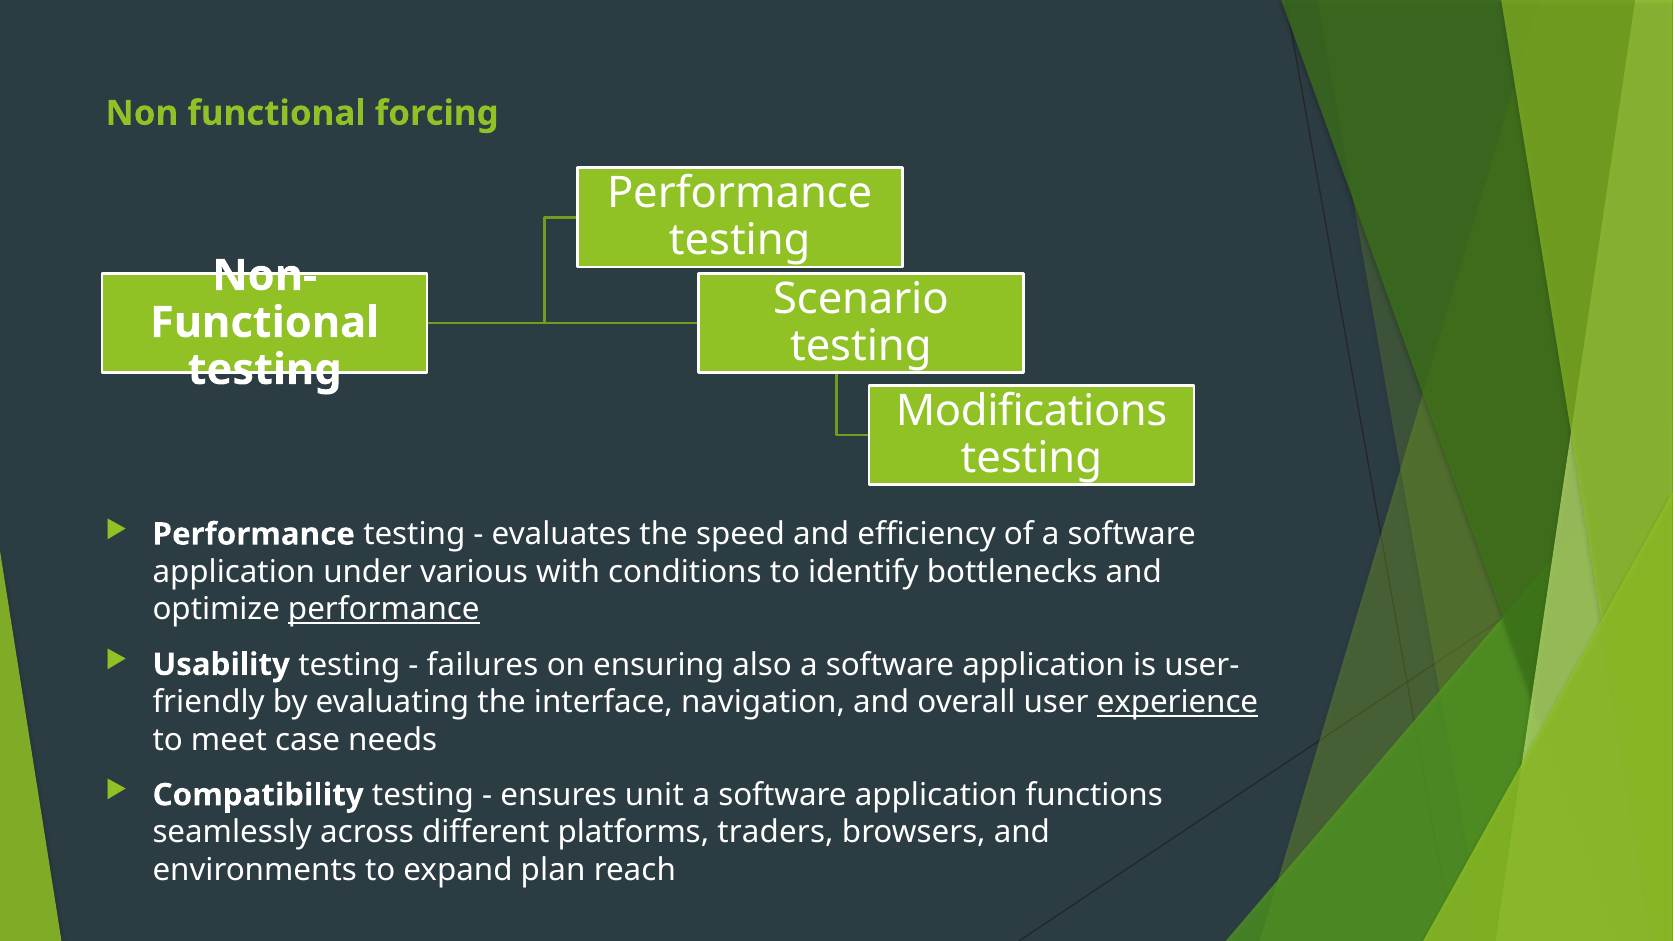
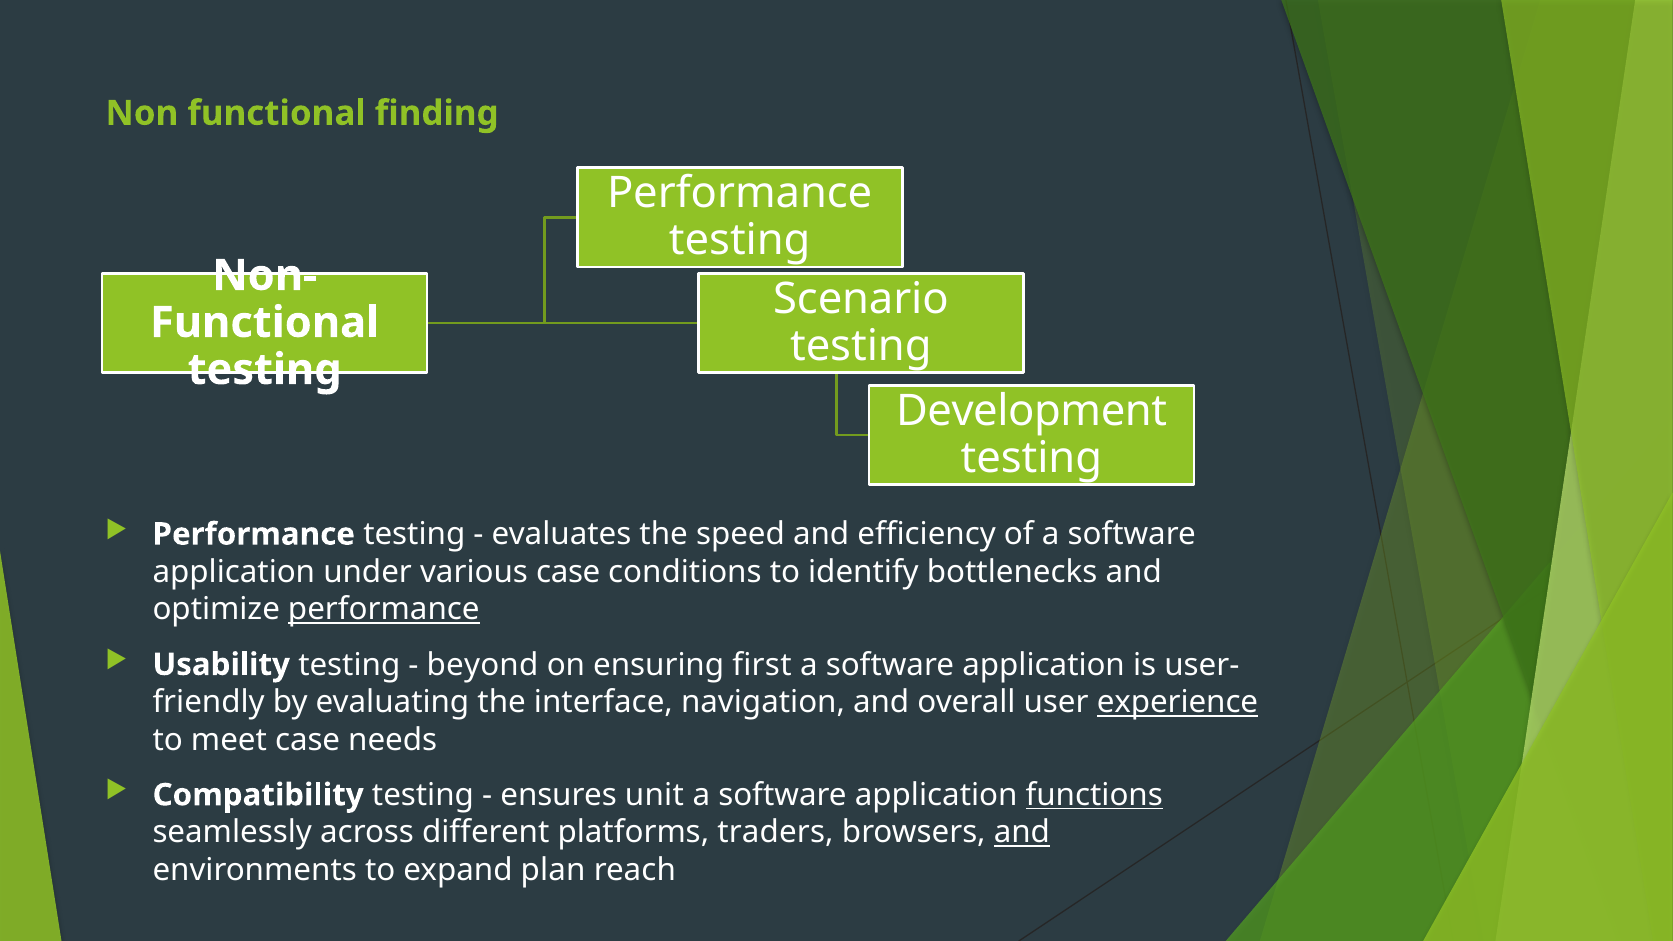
forcing: forcing -> finding (437, 113)
Modifications: Modifications -> Development (1032, 411)
various with: with -> case (568, 572)
failures: failures -> beyond (483, 665)
also: also -> first (762, 665)
functions underline: none -> present (1094, 795)
and underline: none -> present (1022, 833)
